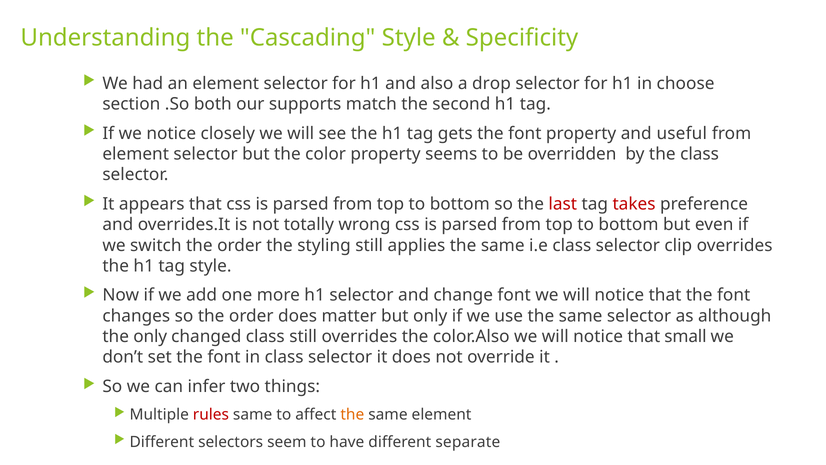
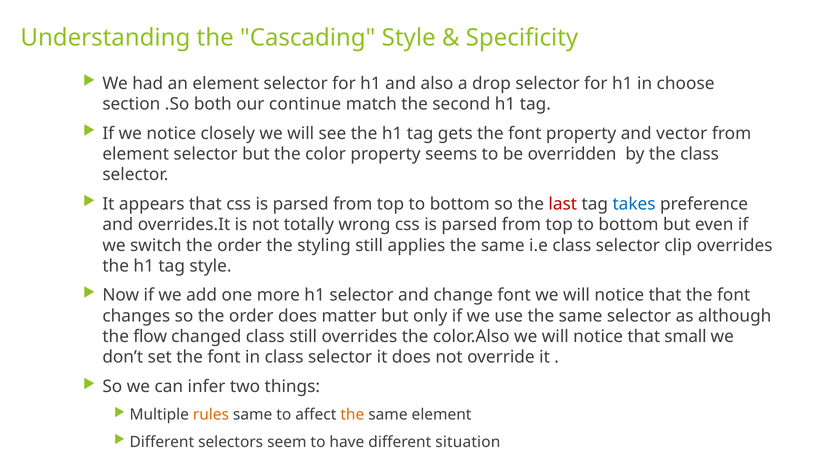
supports: supports -> continue (305, 104)
useful: useful -> vector (682, 133)
takes colour: red -> blue (634, 204)
the only: only -> flow (150, 336)
rules colour: red -> orange (211, 414)
separate: separate -> situation (468, 442)
